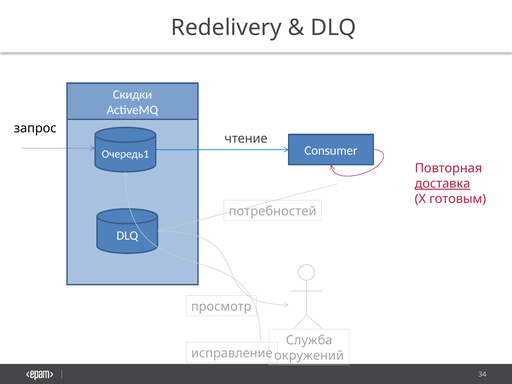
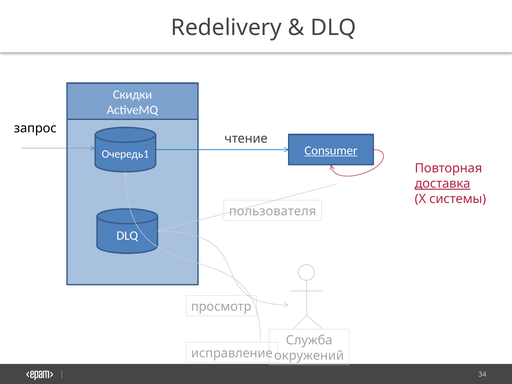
Consumer underline: none -> present (331, 151)
готовым: готовым -> системы (458, 199)
потребностей: потребностей -> пользователя (273, 211)
